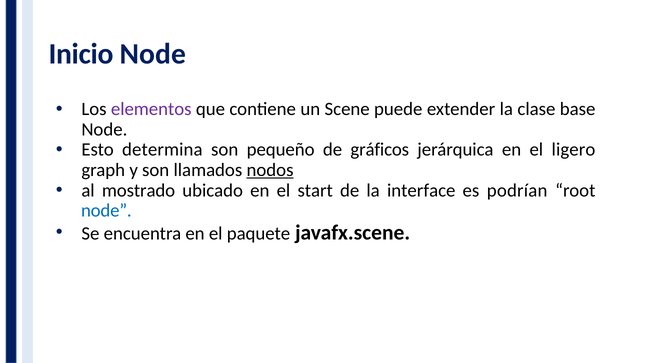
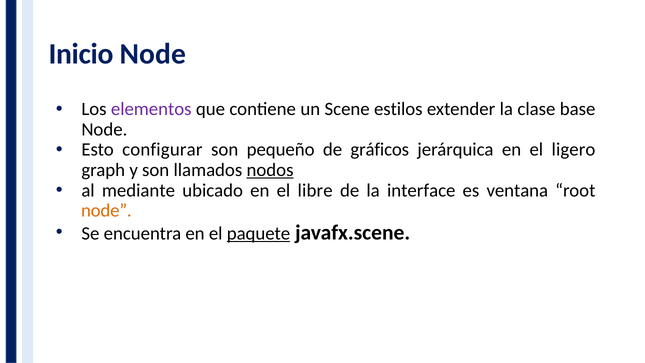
puede: puede -> estilos (398, 109)
determina: determina -> configurar (162, 150)
mostrado: mostrado -> mediante (138, 190)
start: start -> libre (315, 190)
podrían: podrían -> ventana (517, 190)
node colour: blue -> orange (106, 211)
paquete underline: none -> present (258, 233)
